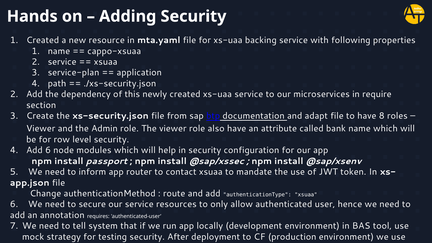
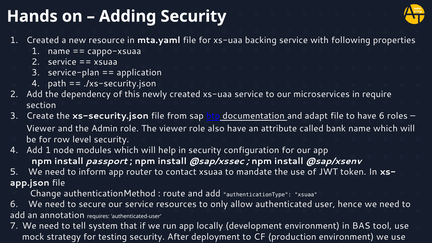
have 8: 8 -> 6 (382, 116)
Add 6: 6 -> 1 (48, 150)
